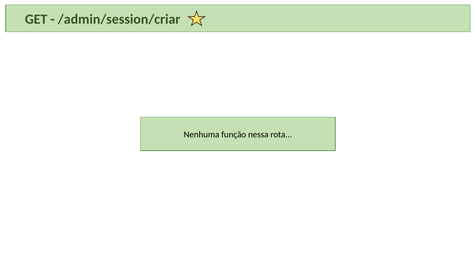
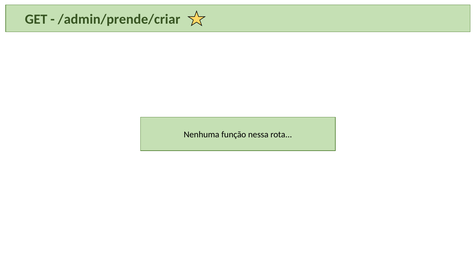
/admin/session/criar: /admin/session/criar -> /admin/prende/criar (119, 19)
